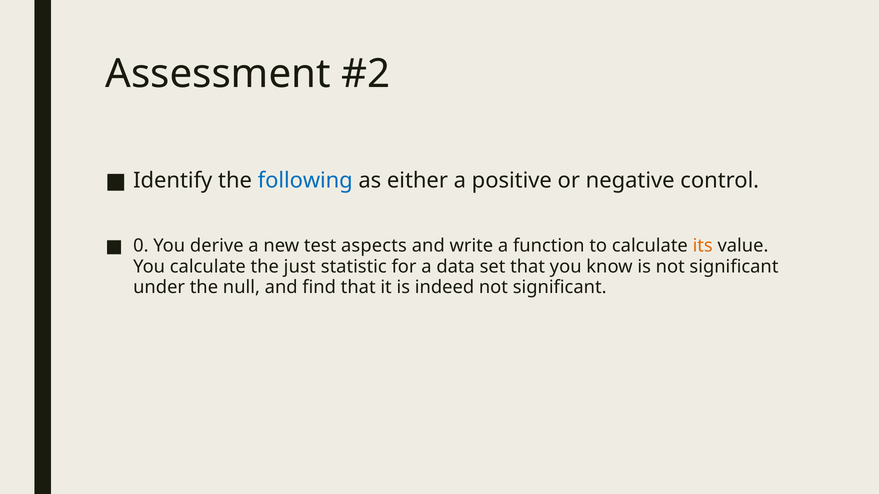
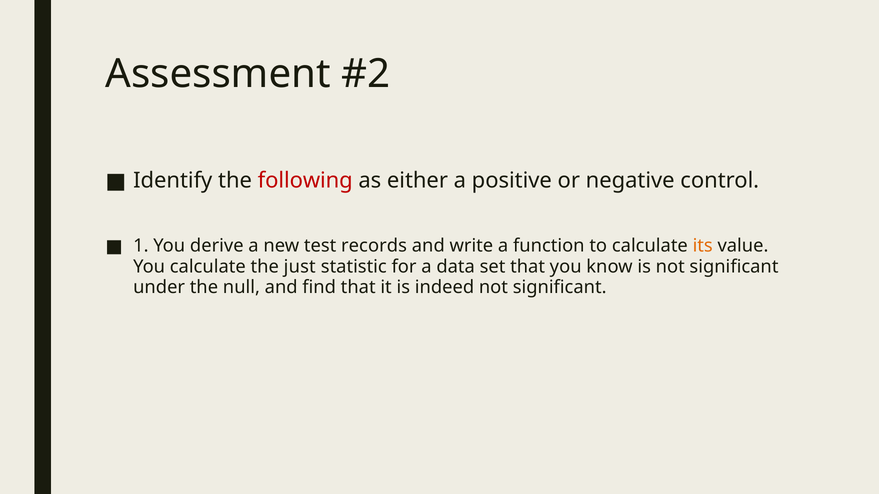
following colour: blue -> red (305, 181)
0: 0 -> 1 (141, 246)
aspects: aspects -> records (374, 246)
